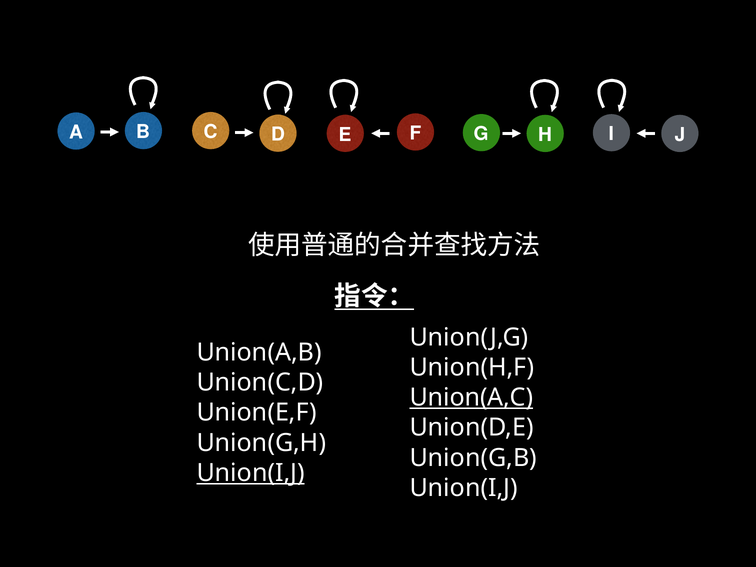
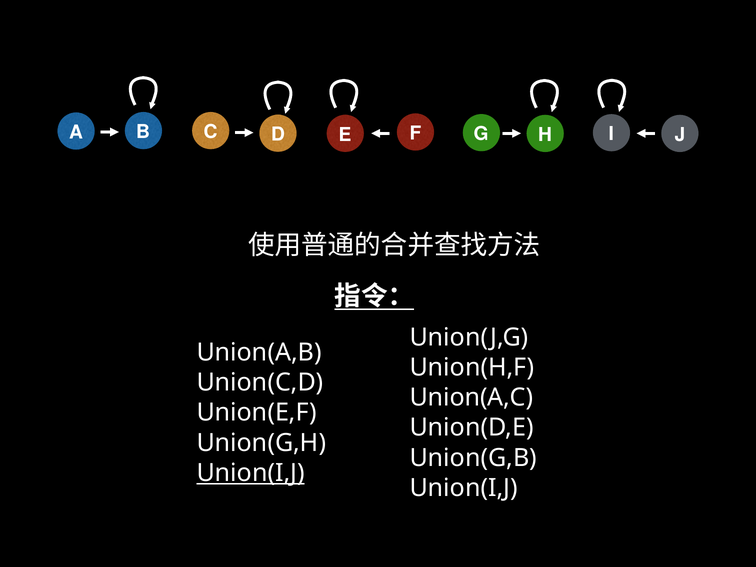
Union(A,C underline: present -> none (471, 398)
